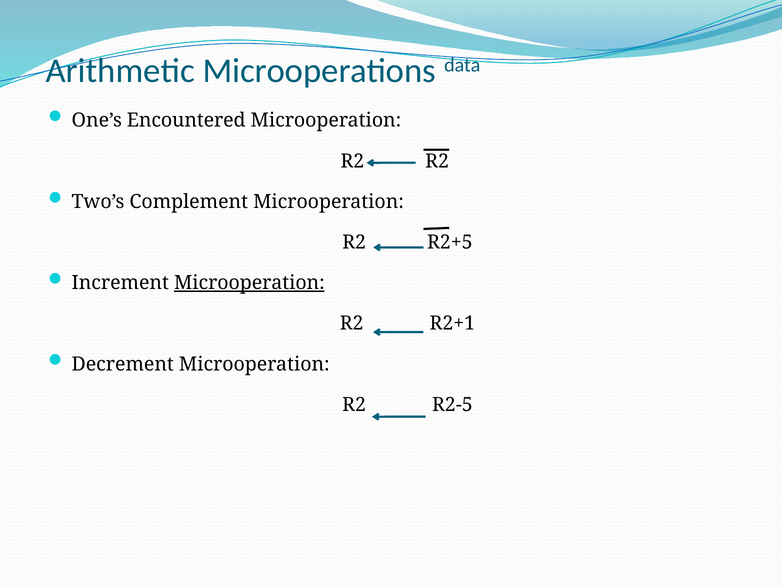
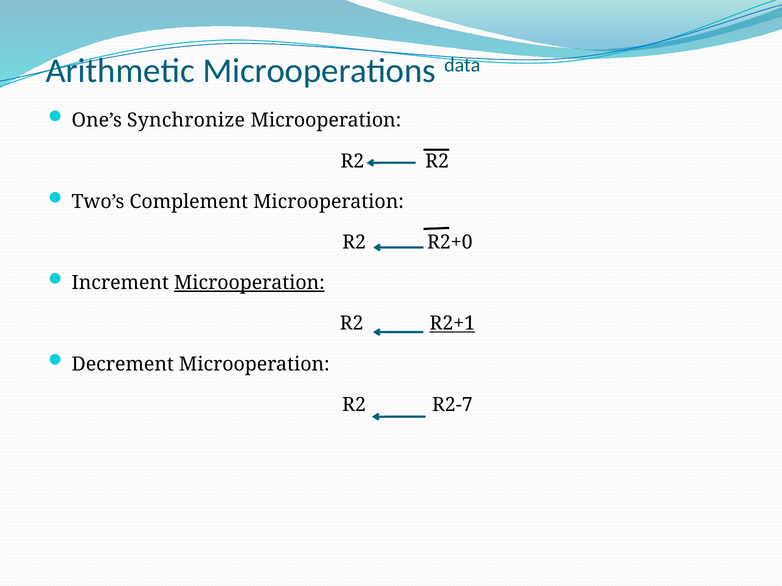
Encountered: Encountered -> Synchronize (186, 121)
R2+5: R2+5 -> R2+0 (450, 242)
R2+1 underline: none -> present (452, 324)
R2-5: R2-5 -> R2-7 (452, 405)
